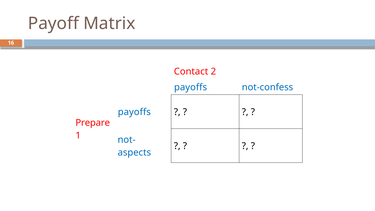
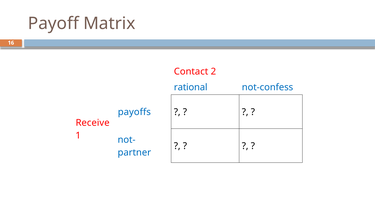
payoffs: payoffs -> rational (191, 87)
Prepare: Prepare -> Receive (93, 123)
aspects: aspects -> partner (134, 152)
